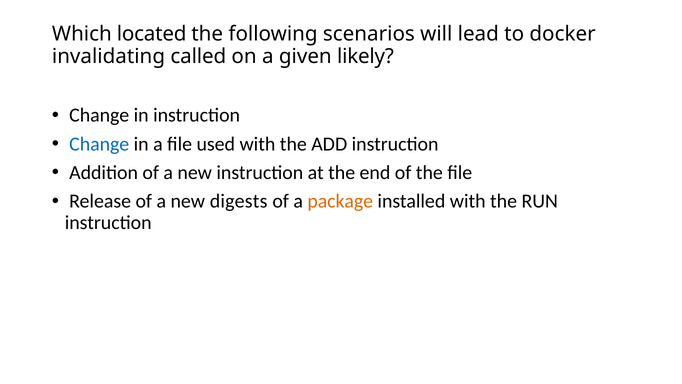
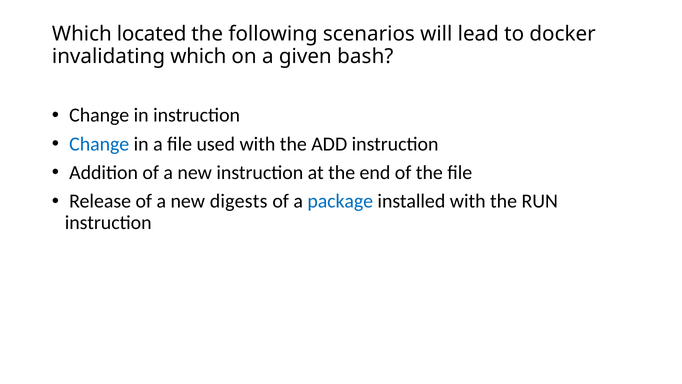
invalidating called: called -> which (198, 56)
likely: likely -> bash (365, 56)
package colour: orange -> blue (340, 201)
